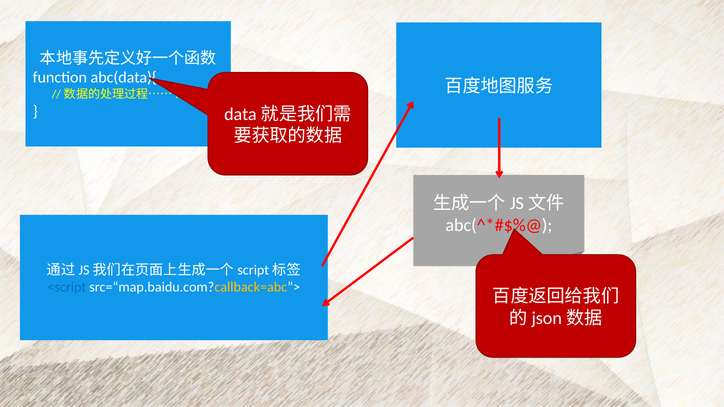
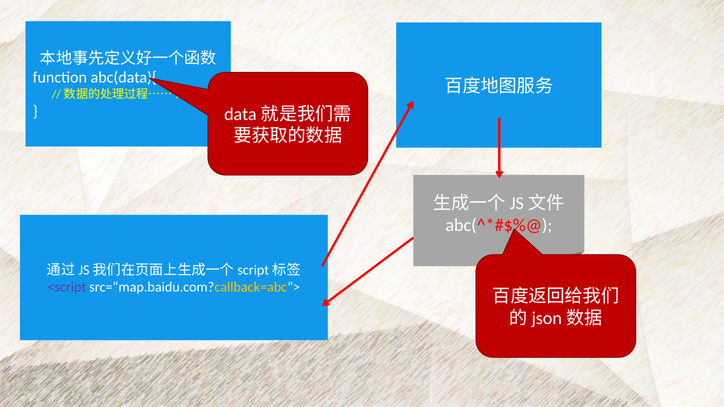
<script colour: blue -> purple (67, 287)
